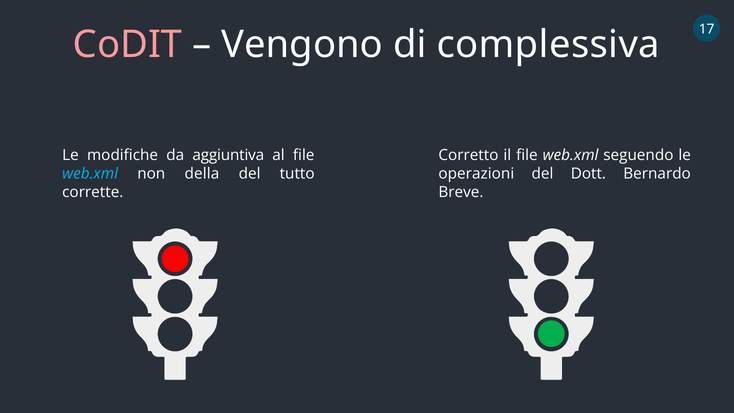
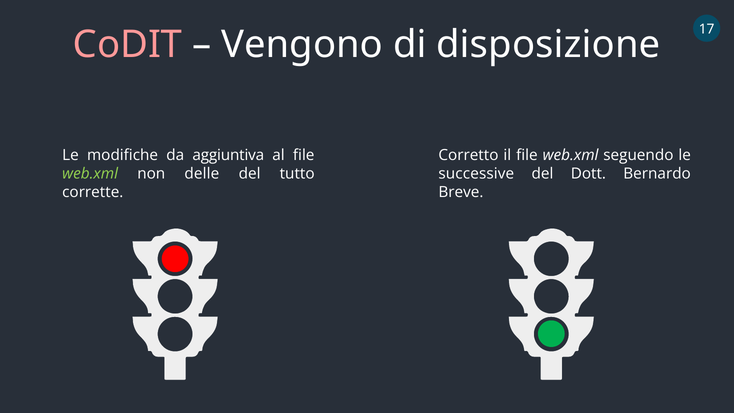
complessiva: complessiva -> disposizione (548, 45)
web.xml colour: light blue -> light green (90, 174)
della: della -> delle (202, 174)
operazioni: operazioni -> successive (476, 174)
